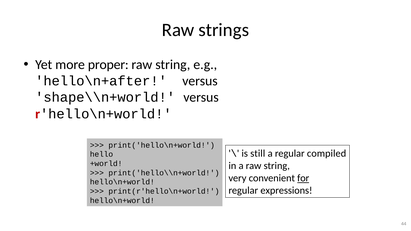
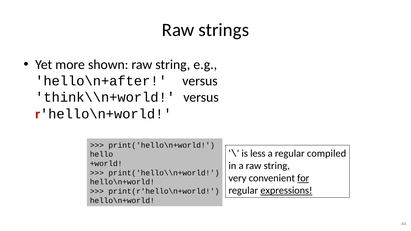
proper: proper -> shown (108, 65)
shape\\n+world: shape\\n+world -> think\\n+world (105, 98)
still: still -> less (258, 154)
expressions underline: none -> present (286, 191)
